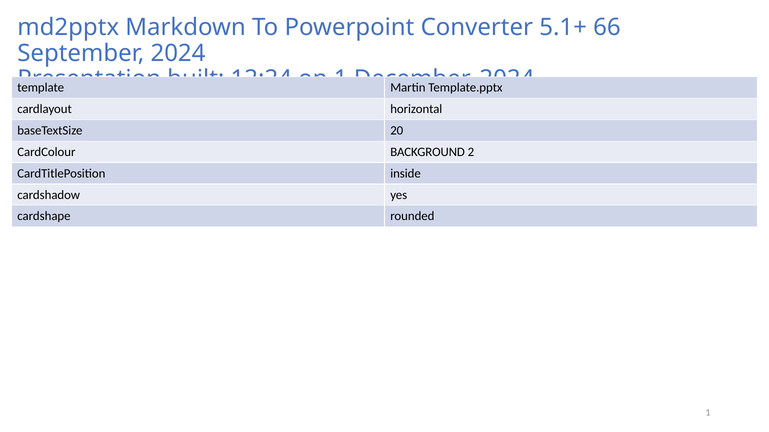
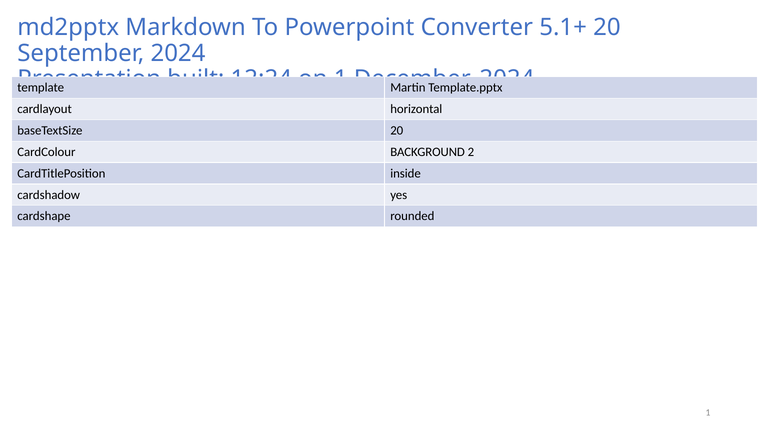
5.1+ 66: 66 -> 20 (607, 27)
